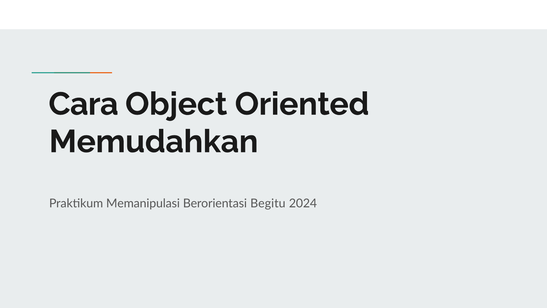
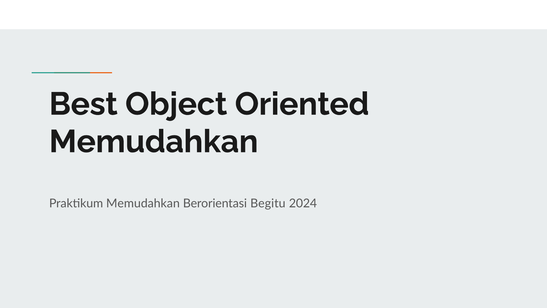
Cara: Cara -> Best (83, 104)
Praktikum Memanipulasi: Memanipulasi -> Memudahkan (143, 203)
